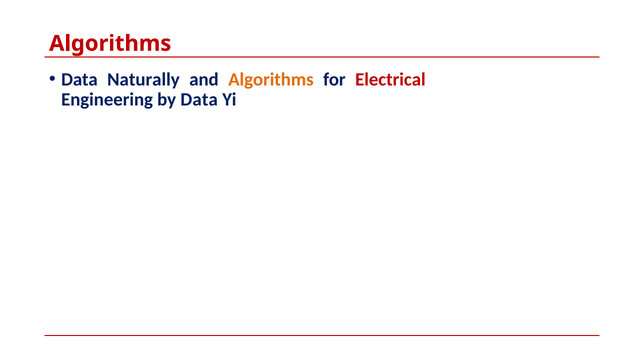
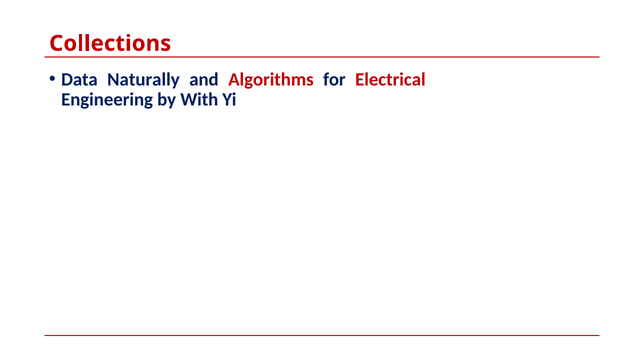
Algorithms: Algorithms -> Collections (110, 43)
Algorithms colour: orange -> red (271, 80)
by Data: Data -> With (199, 100)
